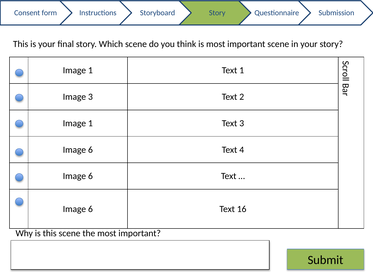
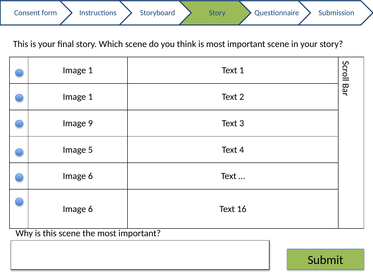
3: 3 -> 1 (90, 97)
1: 1 -> 9 (90, 123)
6: 6 -> 5 (90, 150)
